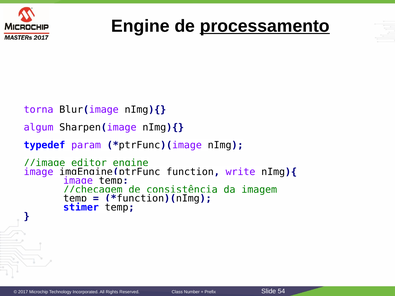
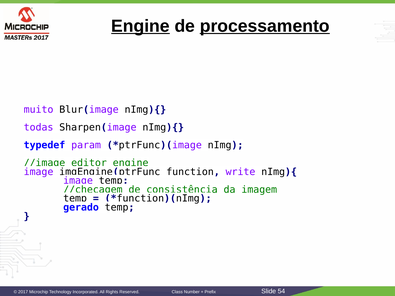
Engine underline: none -> present (140, 26)
torna: torna -> muito (39, 110)
algum: algum -> todas (39, 128)
stimer: stimer -> gerado (81, 208)
